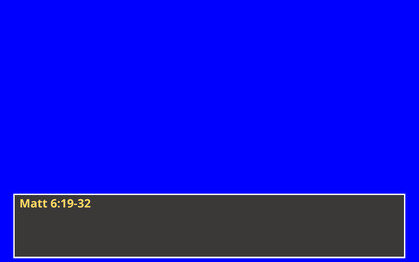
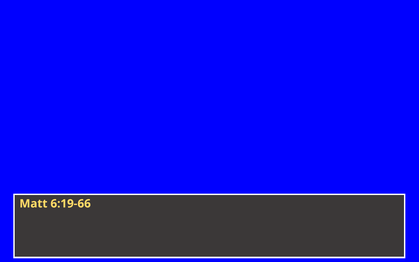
6:19-32: 6:19-32 -> 6:19-66 (71, 204)
